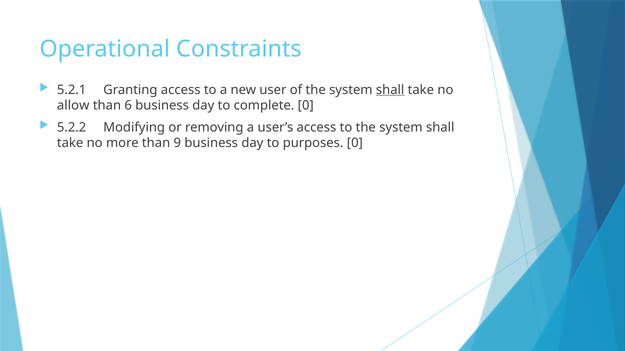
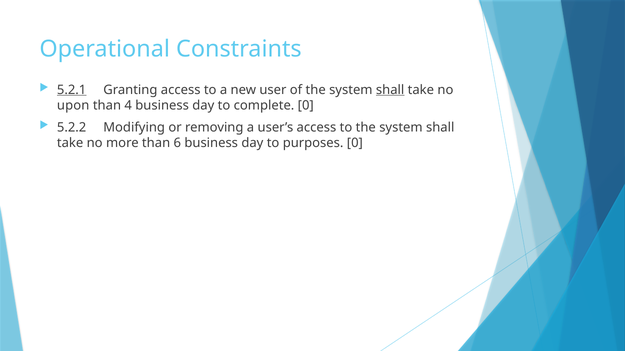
5.2.1 underline: none -> present (72, 90)
allow: allow -> upon (73, 106)
6: 6 -> 4 (128, 106)
9: 9 -> 6 (177, 143)
